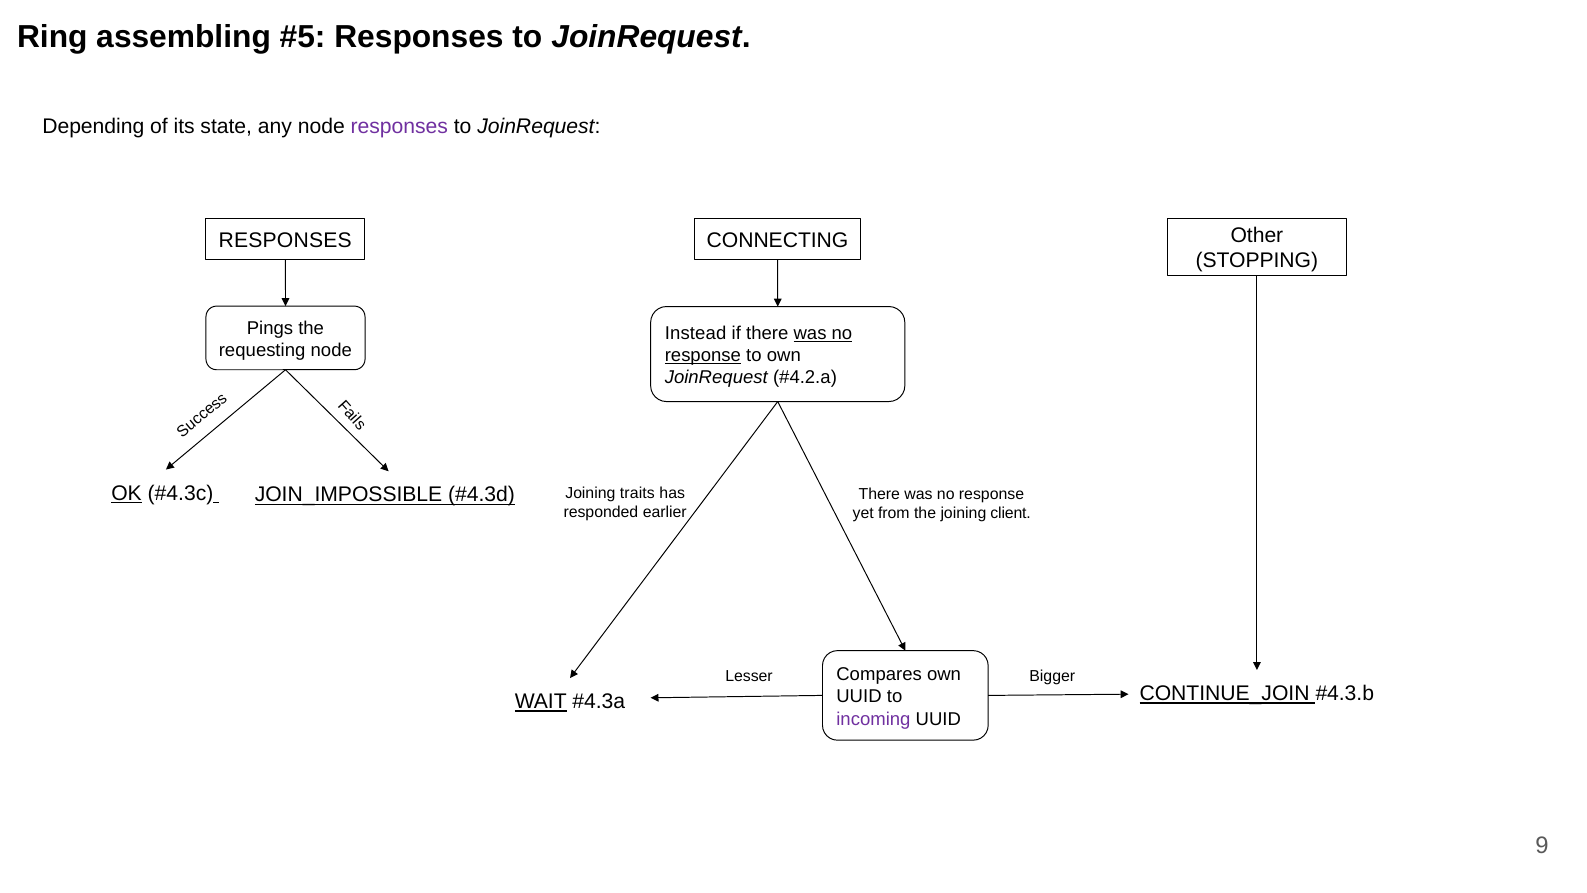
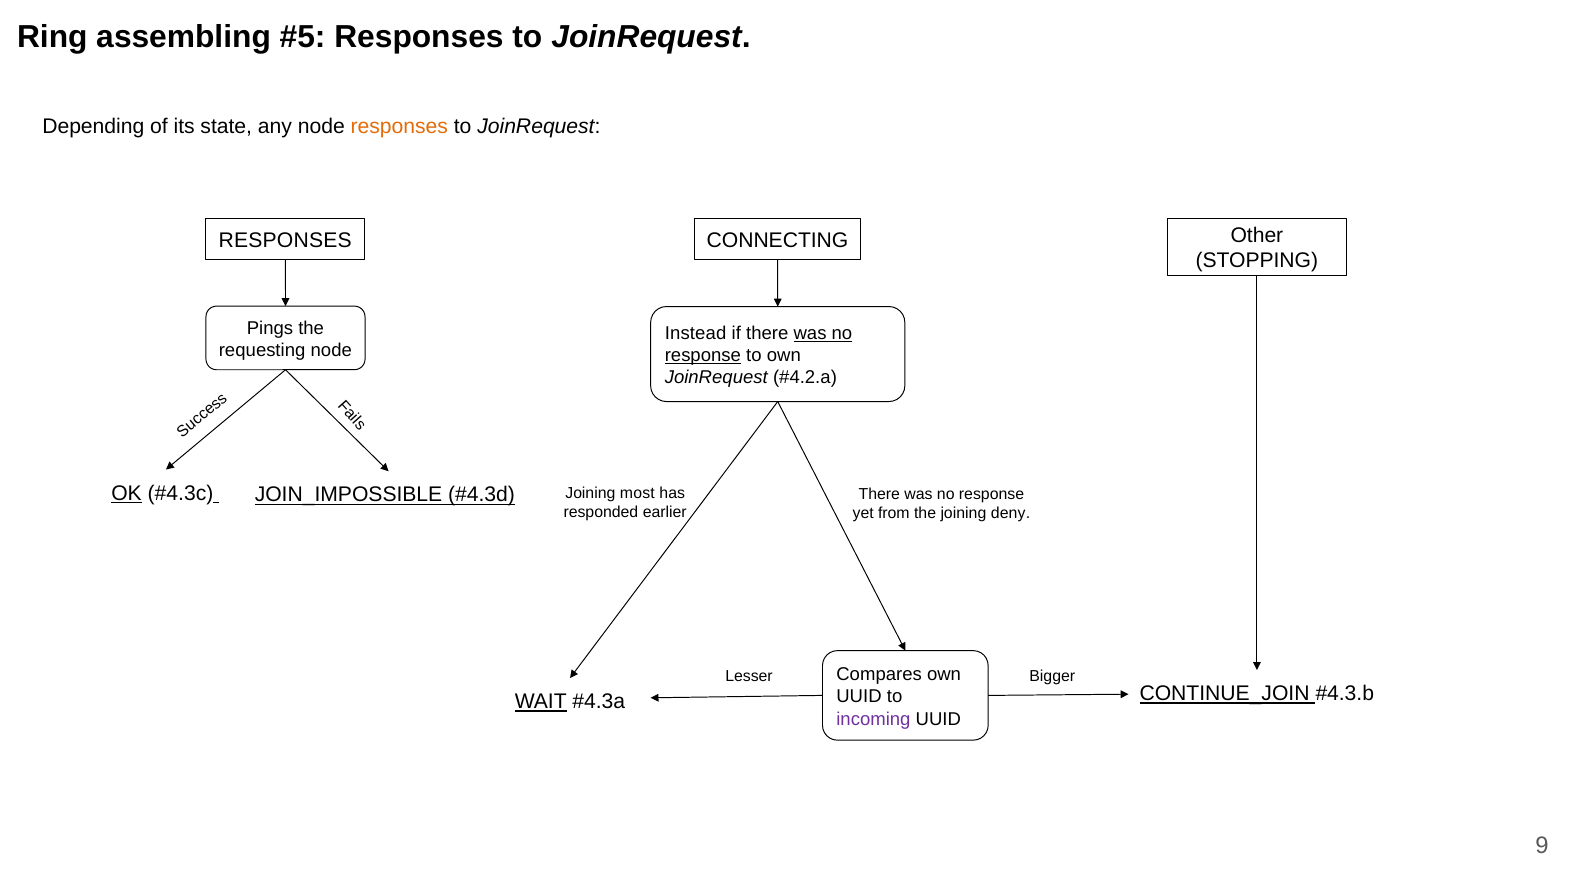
responses colour: purple -> orange (399, 127)
traits: traits -> most (637, 493)
client: client -> deny (1010, 513)
